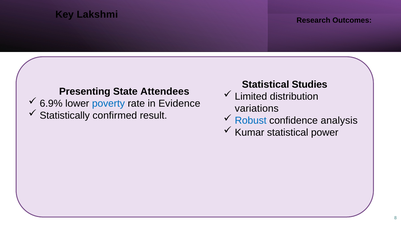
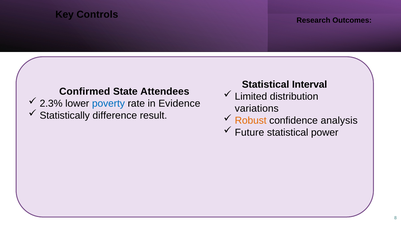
Lakshmi: Lakshmi -> Controls (97, 15)
Studies: Studies -> Interval (310, 85)
Presenting: Presenting -> Confirmed (85, 92)
6.9%: 6.9% -> 2.3% (51, 104)
confirmed: confirmed -> difference (115, 116)
Robust colour: blue -> orange (251, 121)
Kumar: Kumar -> Future (250, 133)
